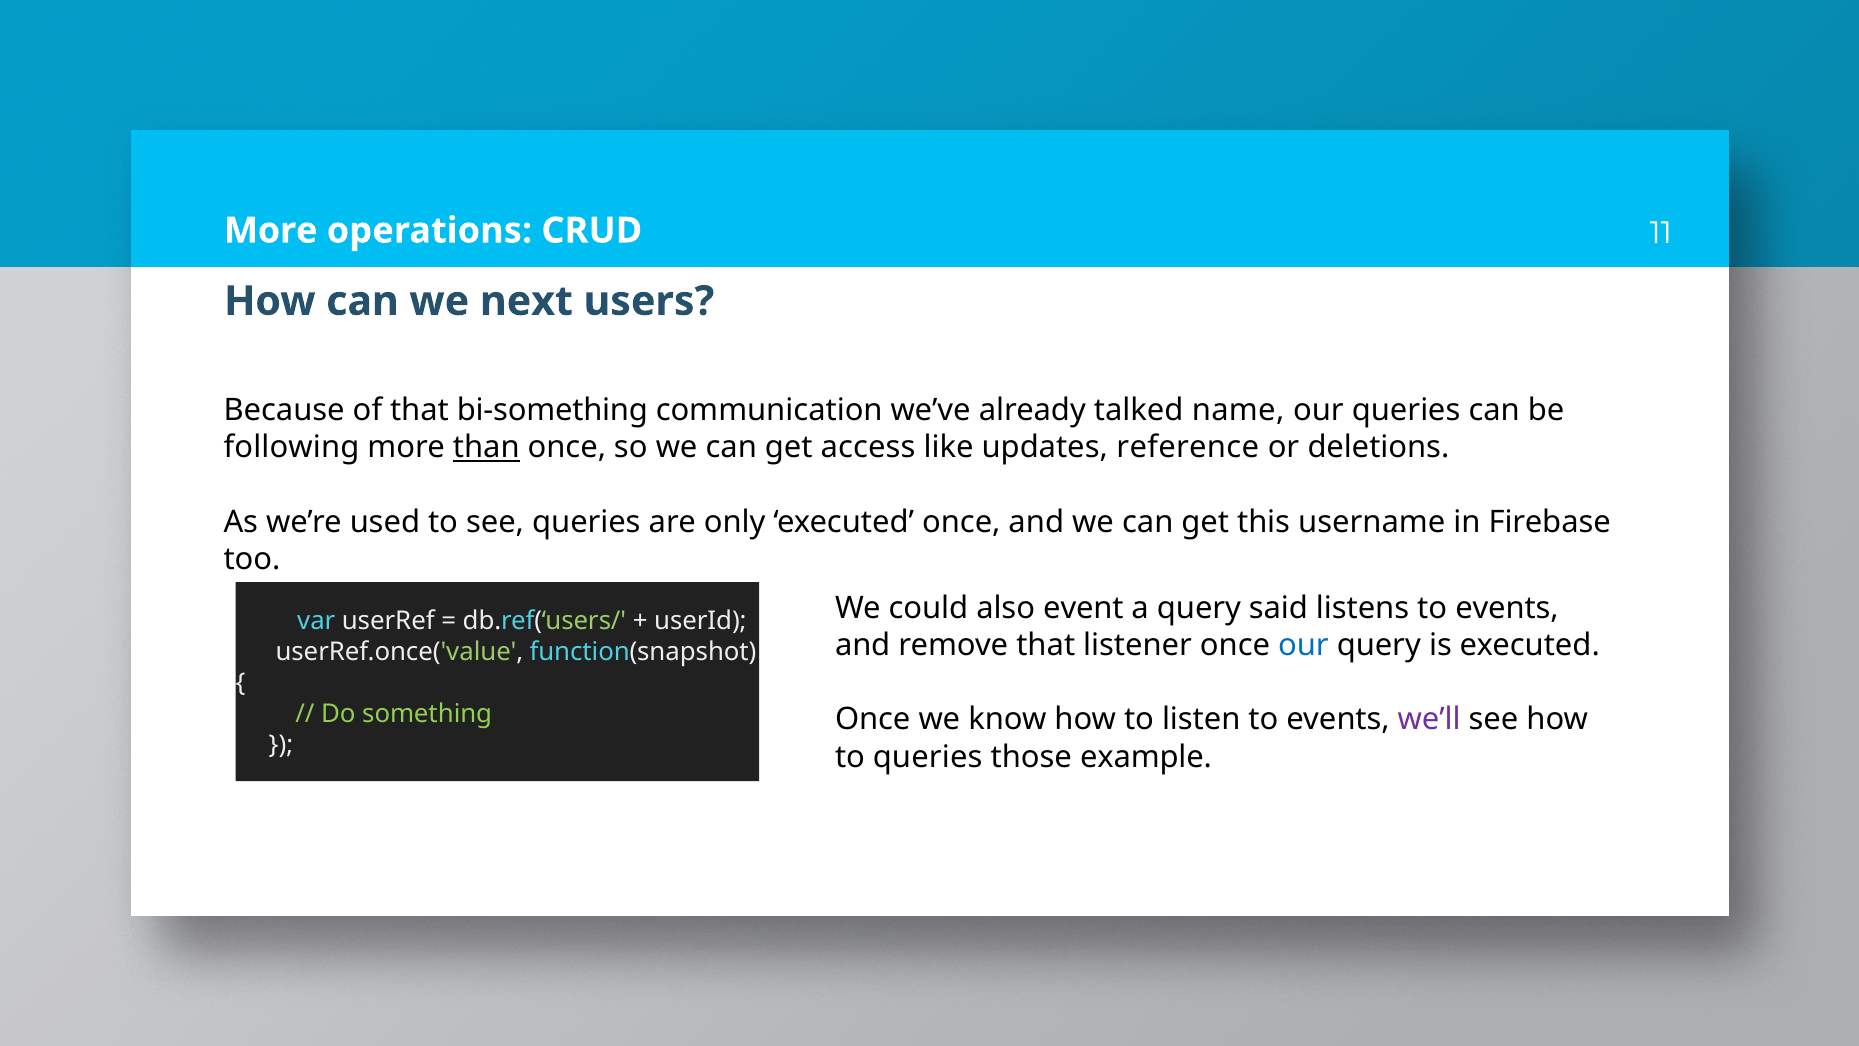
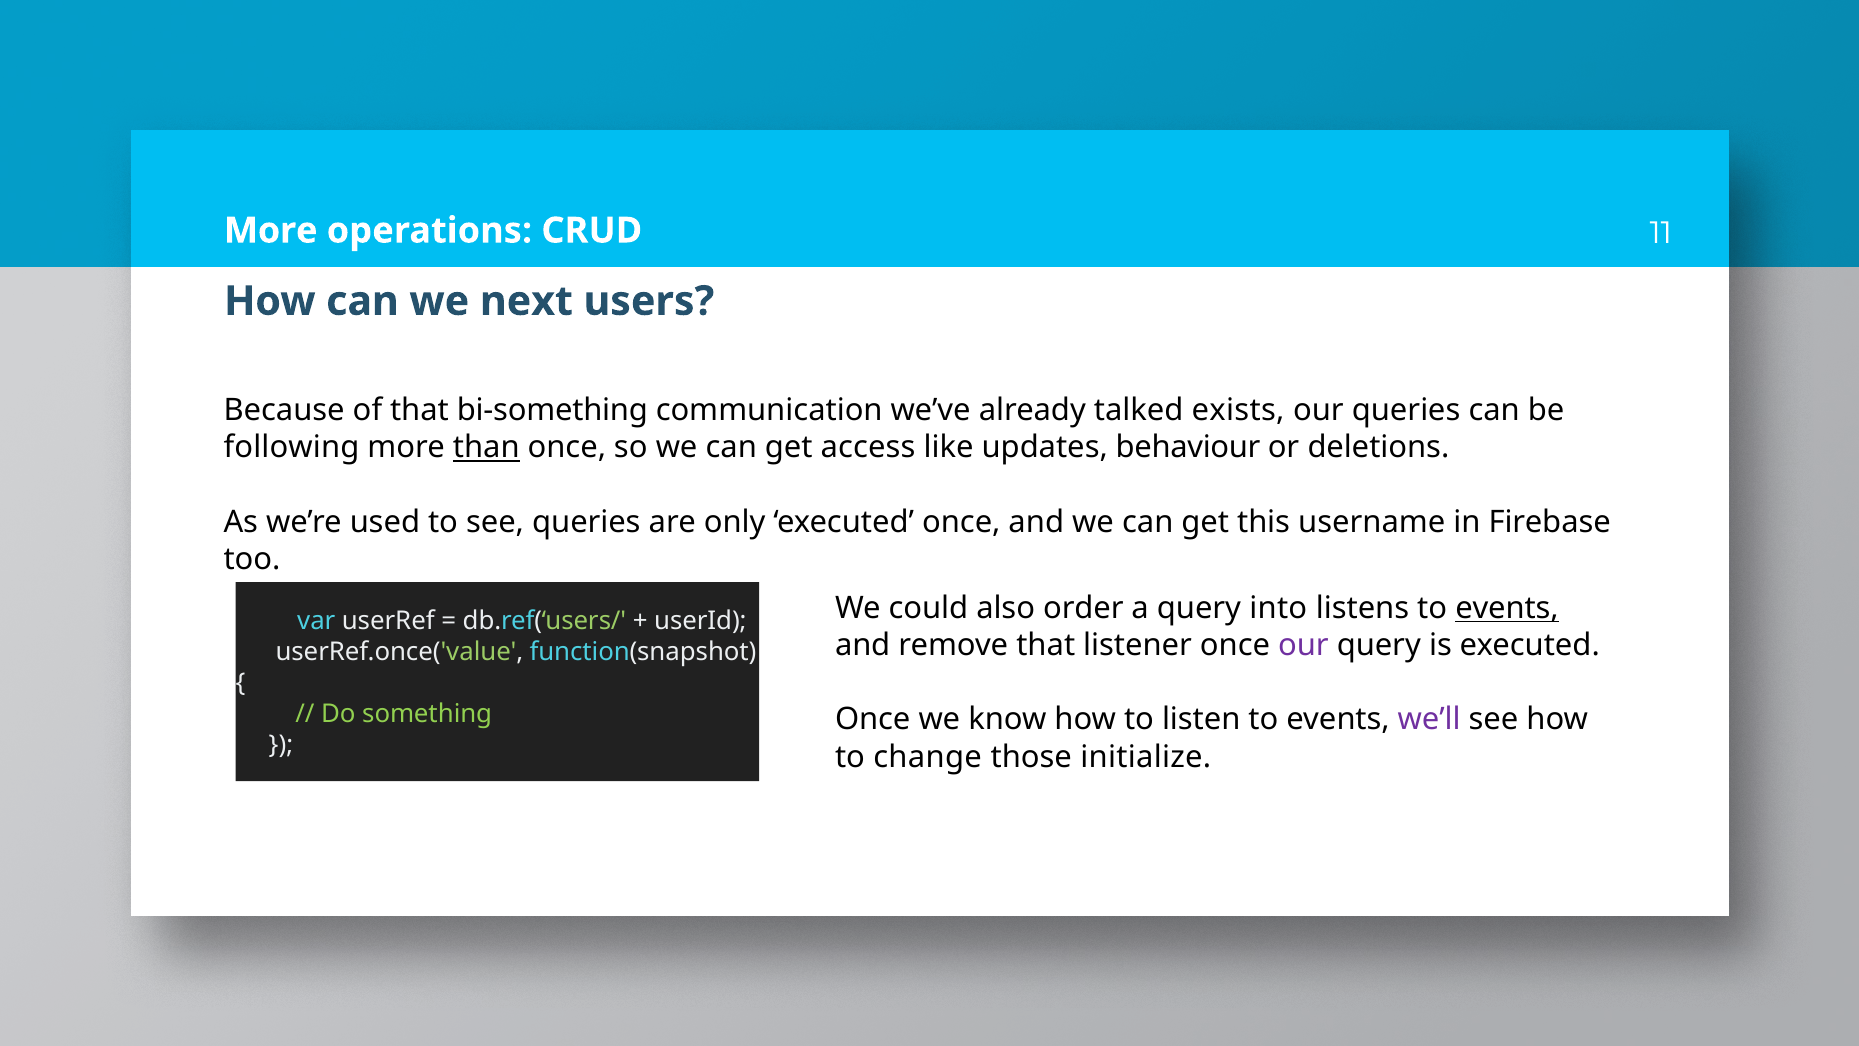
name: name -> exists (1238, 410)
reference: reference -> behaviour (1188, 447)
event: event -> order (1083, 608)
said: said -> into (1278, 608)
events underline: none -> present (1507, 608)
our colour: blue -> purple (1303, 645)
to queries: queries -> change (928, 757)
example: example -> initialize (1146, 757)
